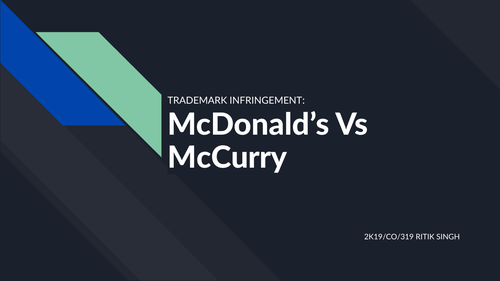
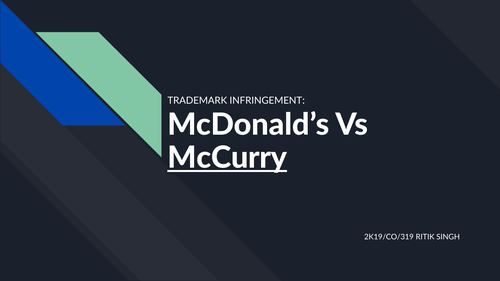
McCurry underline: none -> present (227, 158)
